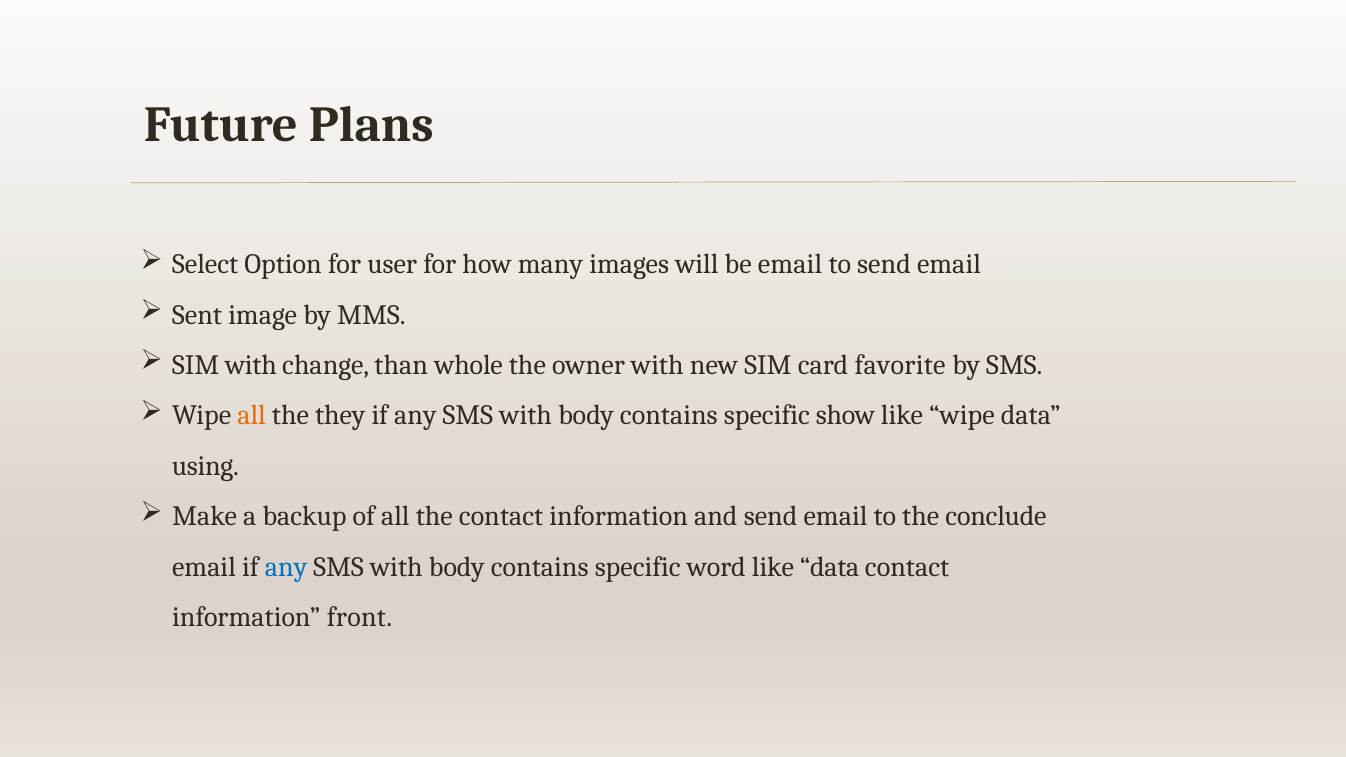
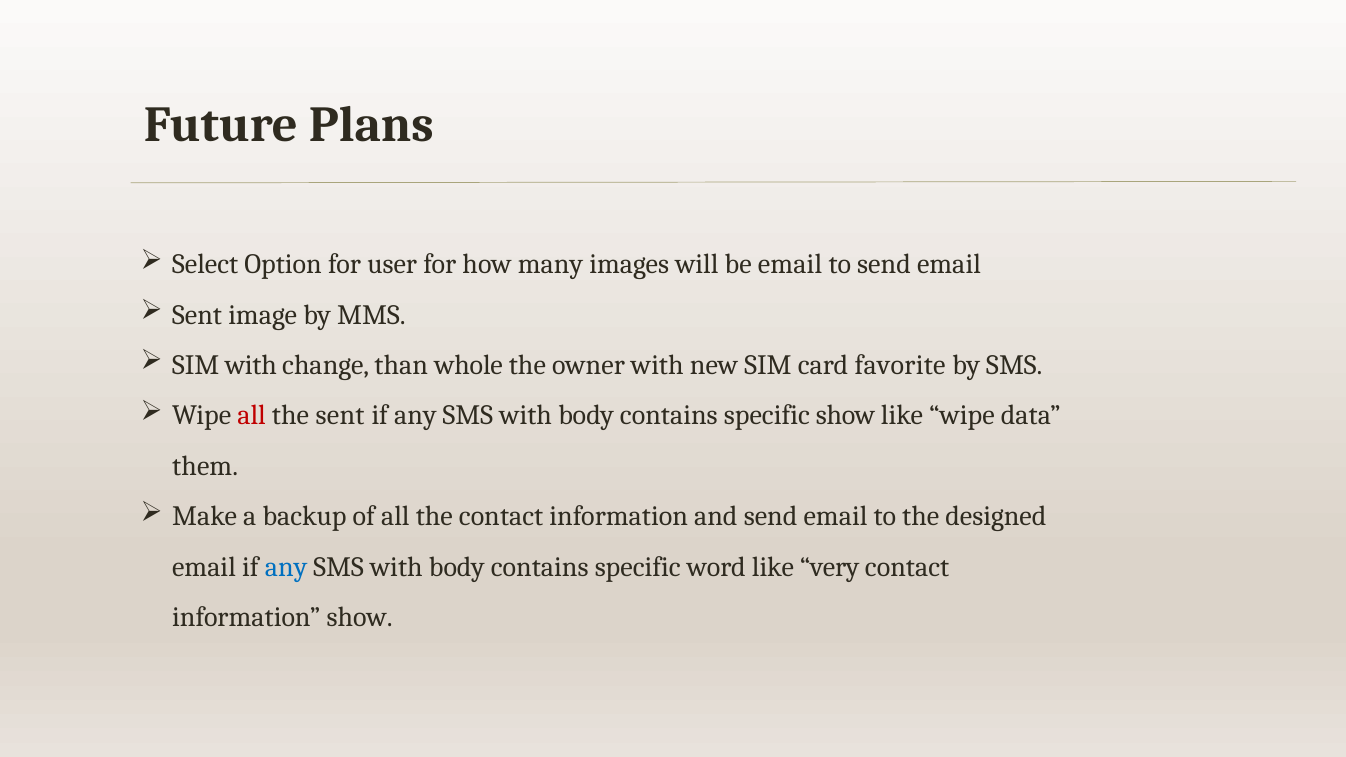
all colour: orange -> red (252, 416)
the they: they -> sent (340, 416)
using: using -> them (205, 466)
conclude: conclude -> designed (996, 517)
like data: data -> very (830, 567)
information front: front -> show (360, 618)
